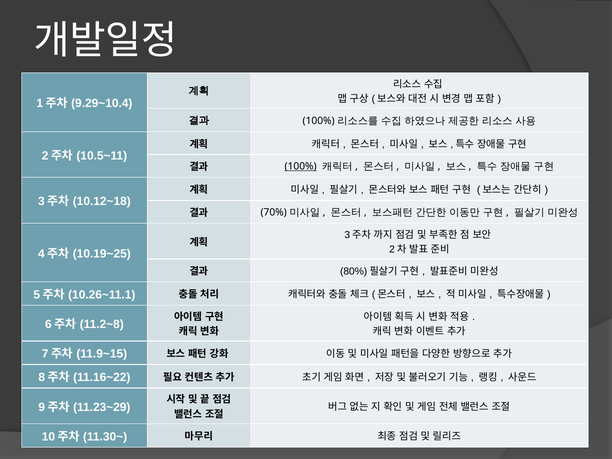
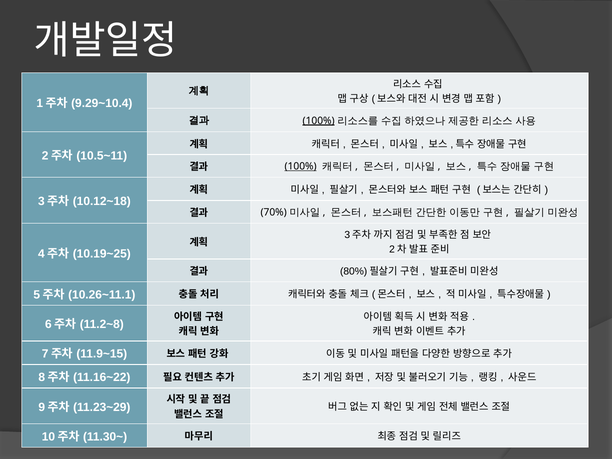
100% underline: none -> present (319, 121)
